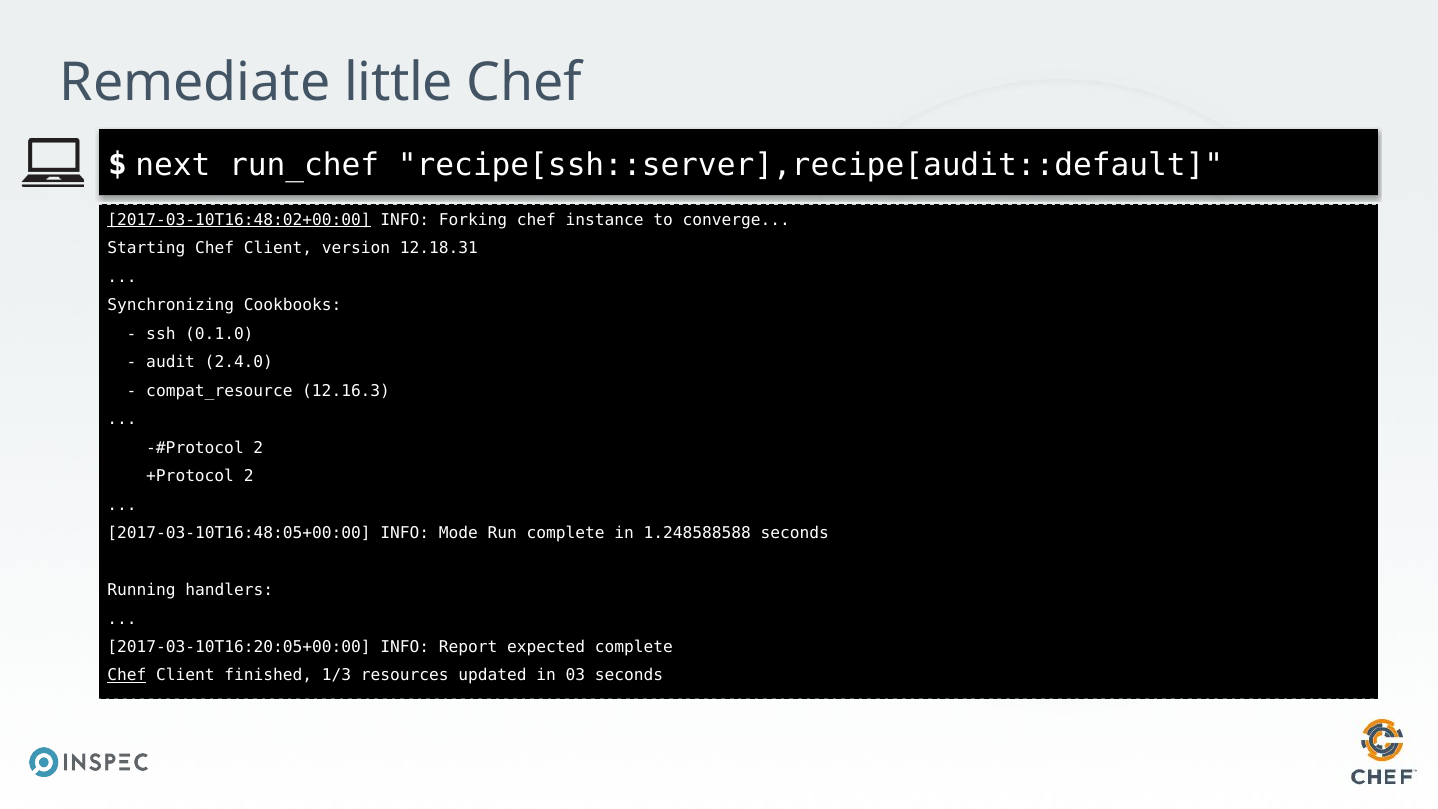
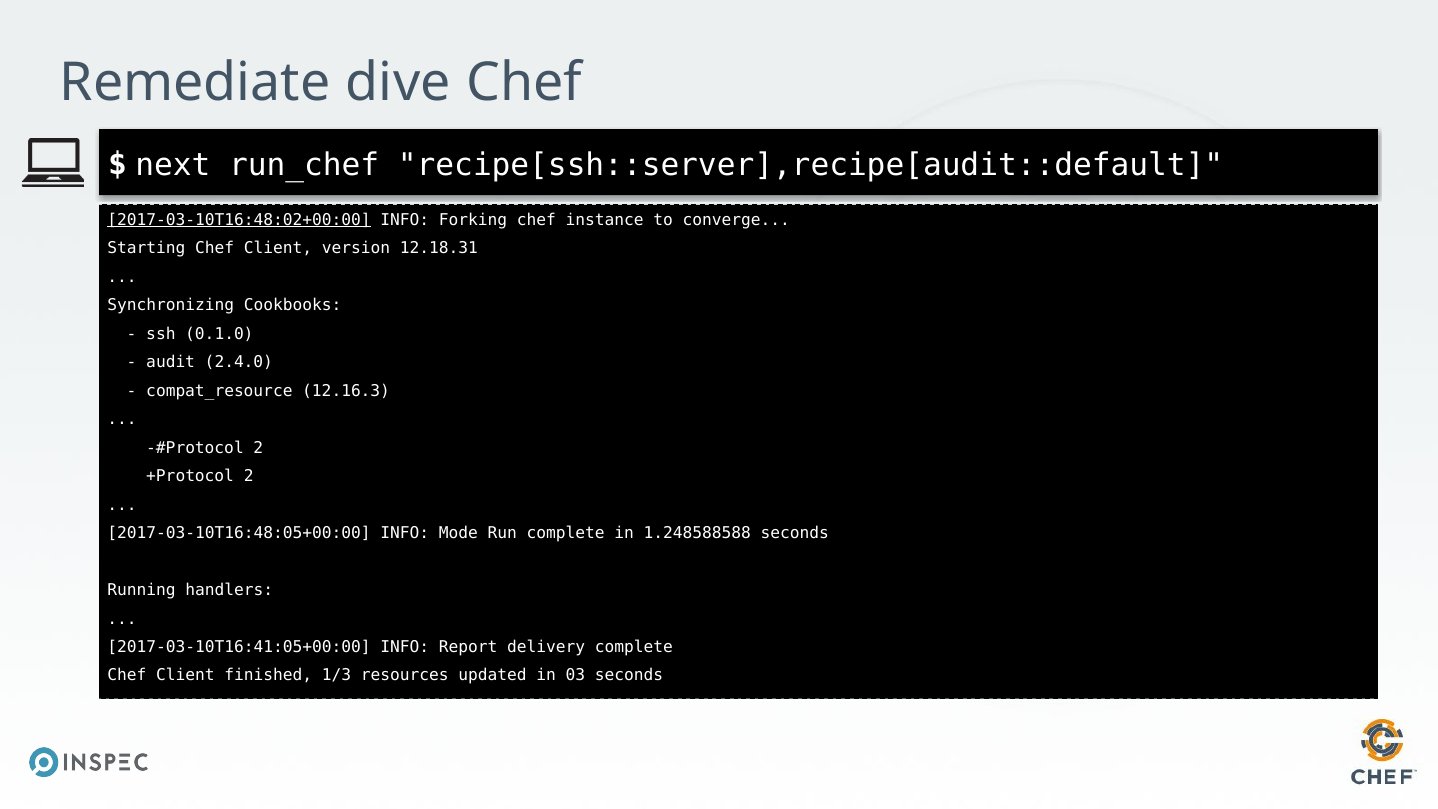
little: little -> dive (398, 83)
2017-03-10T16:20:05+00:00: 2017-03-10T16:20:05+00:00 -> 2017-03-10T16:41:05+00:00 (239, 647)
expected: expected -> delivery (546, 647)
Chef underline: present -> none (127, 676)
